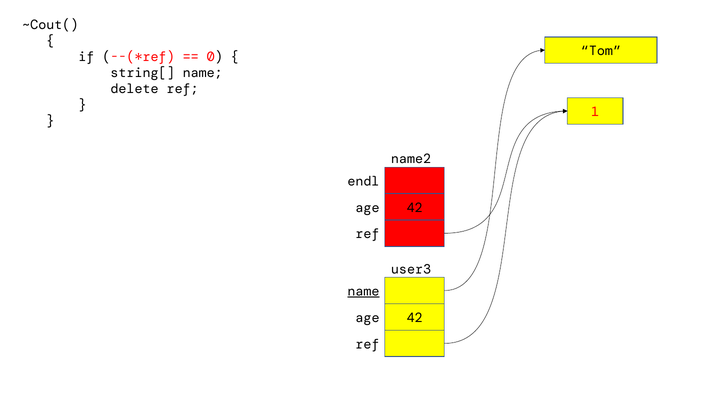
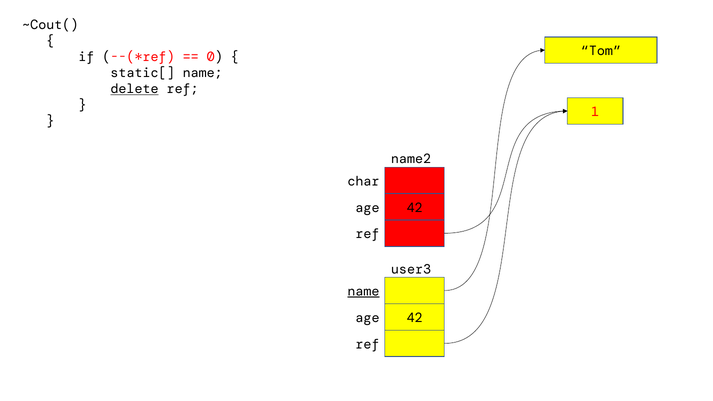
string[: string[ -> static[ (143, 73)
delete underline: none -> present (135, 89)
endl: endl -> char (363, 181)
